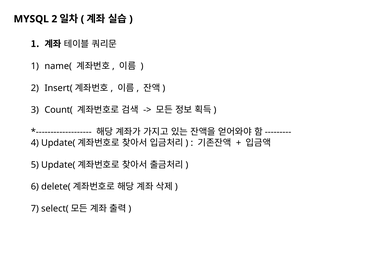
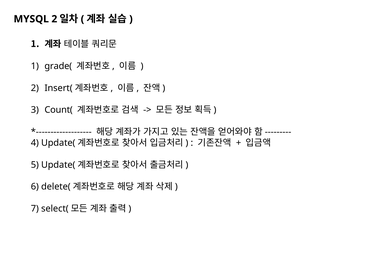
name(: name( -> grade( (58, 66)
